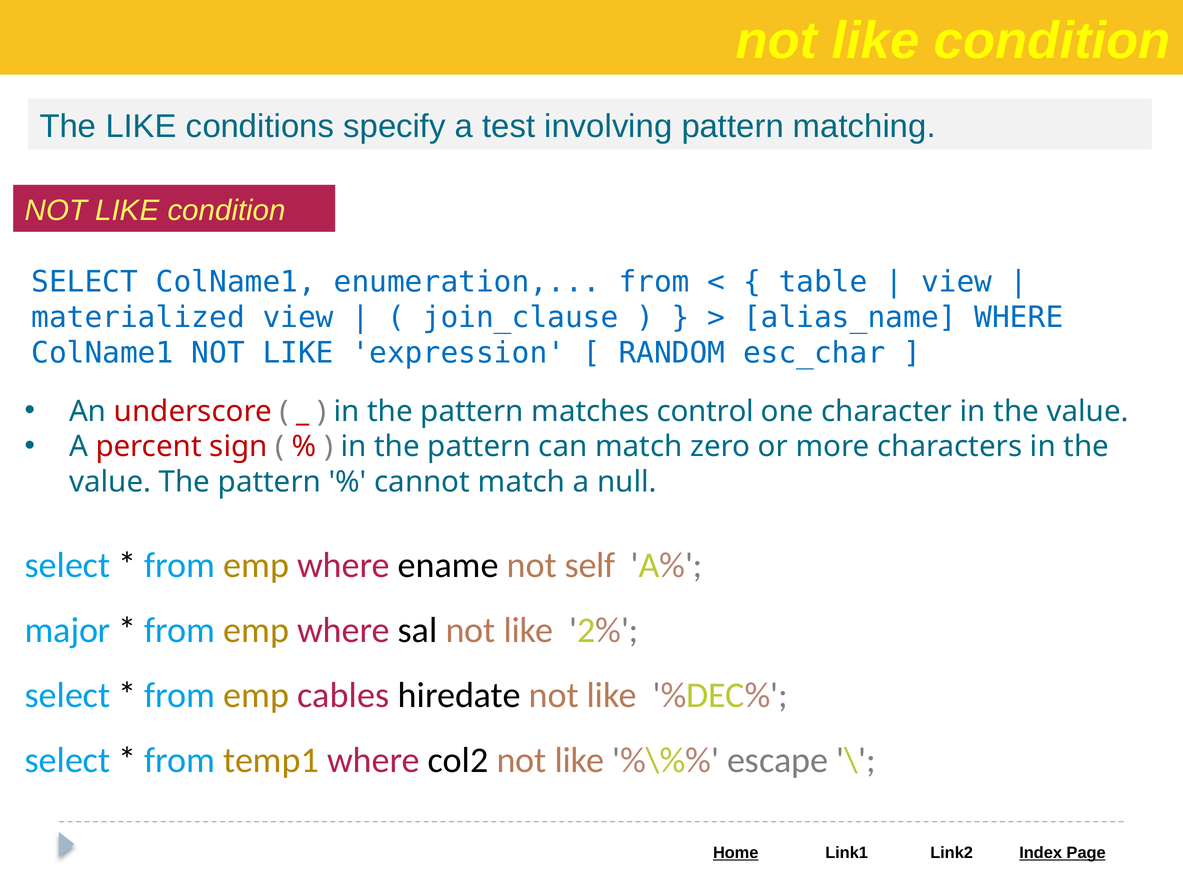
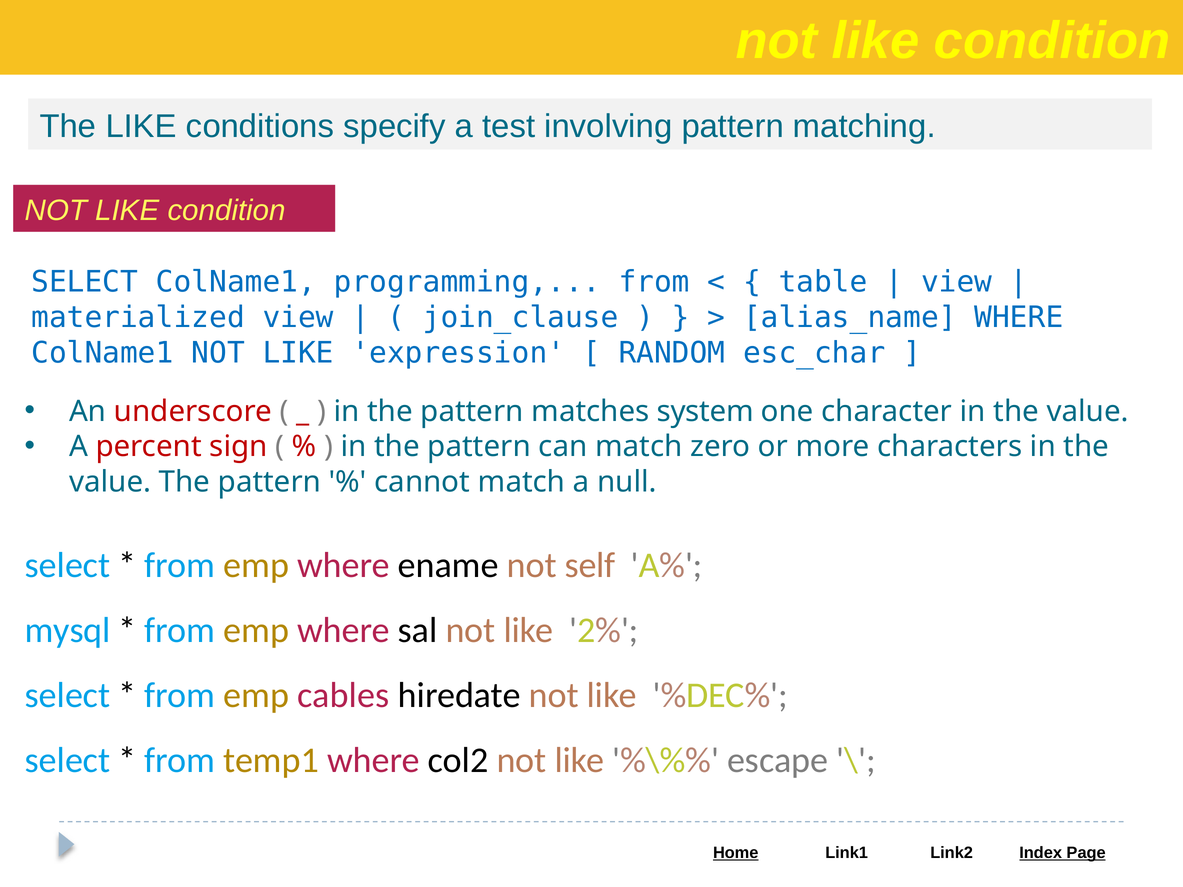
enumeration: enumeration -> programming (467, 282)
control: control -> system (705, 411)
major: major -> mysql (68, 631)
